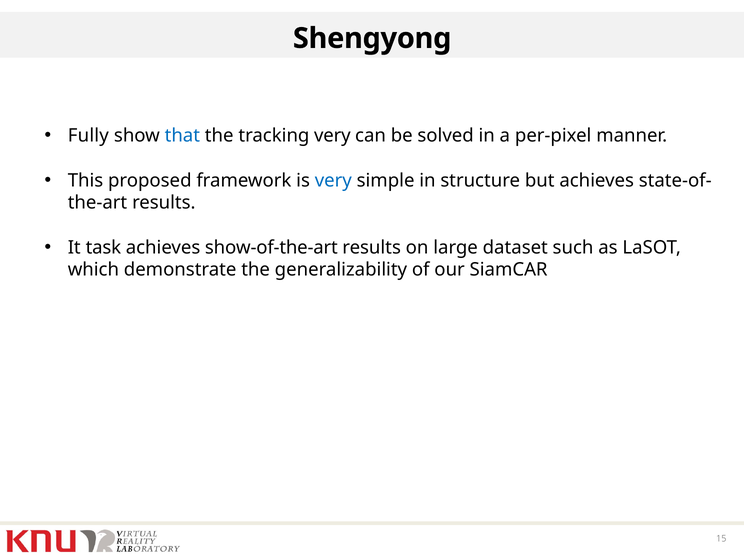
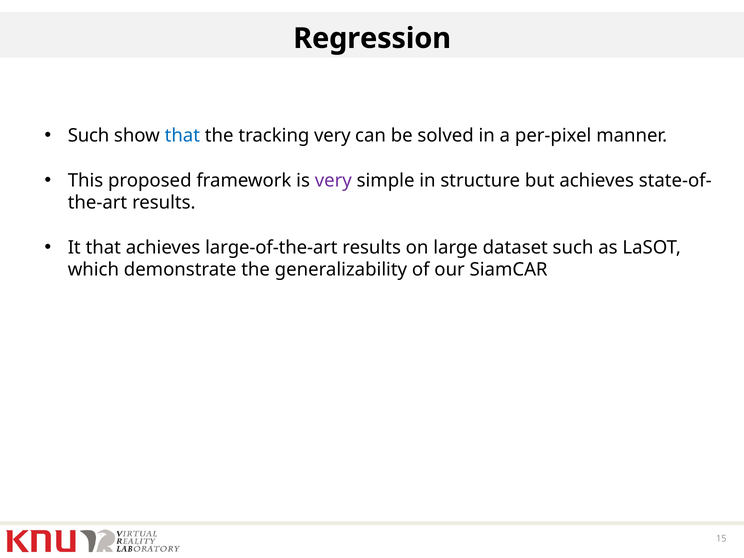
Shengyong: Shengyong -> Regression (372, 38)
Fully: Fully -> Such (89, 136)
very colour: blue -> purple (333, 180)
It task: task -> that (103, 247)
show-of-the-art: show-of-the-art -> large-of-the-art (271, 247)
